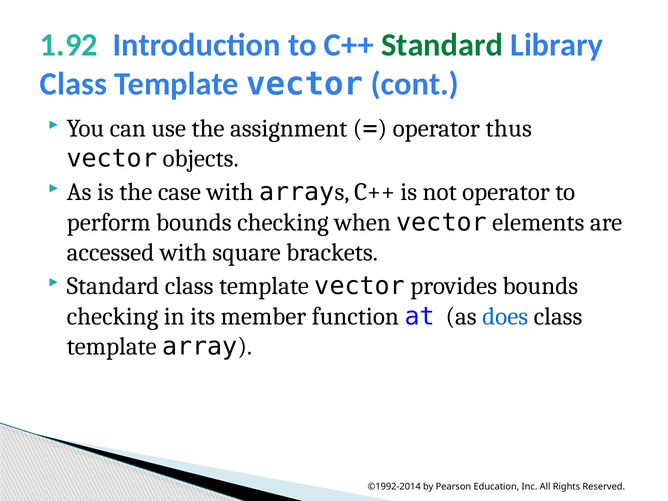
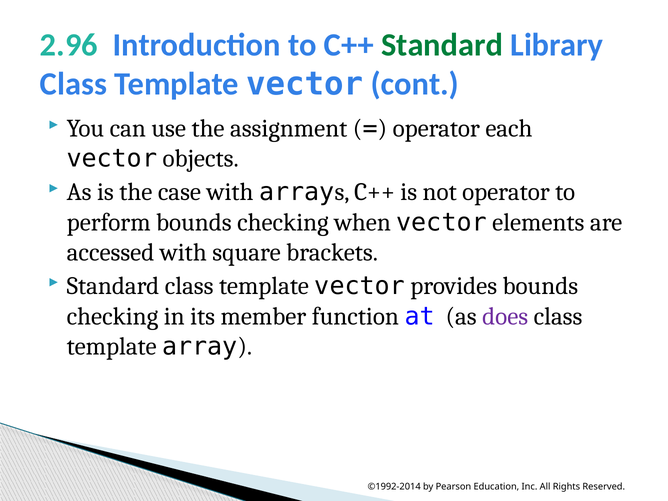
1.92: 1.92 -> 2.96 (69, 45)
thus: thus -> each (509, 128)
does colour: blue -> purple (505, 316)
